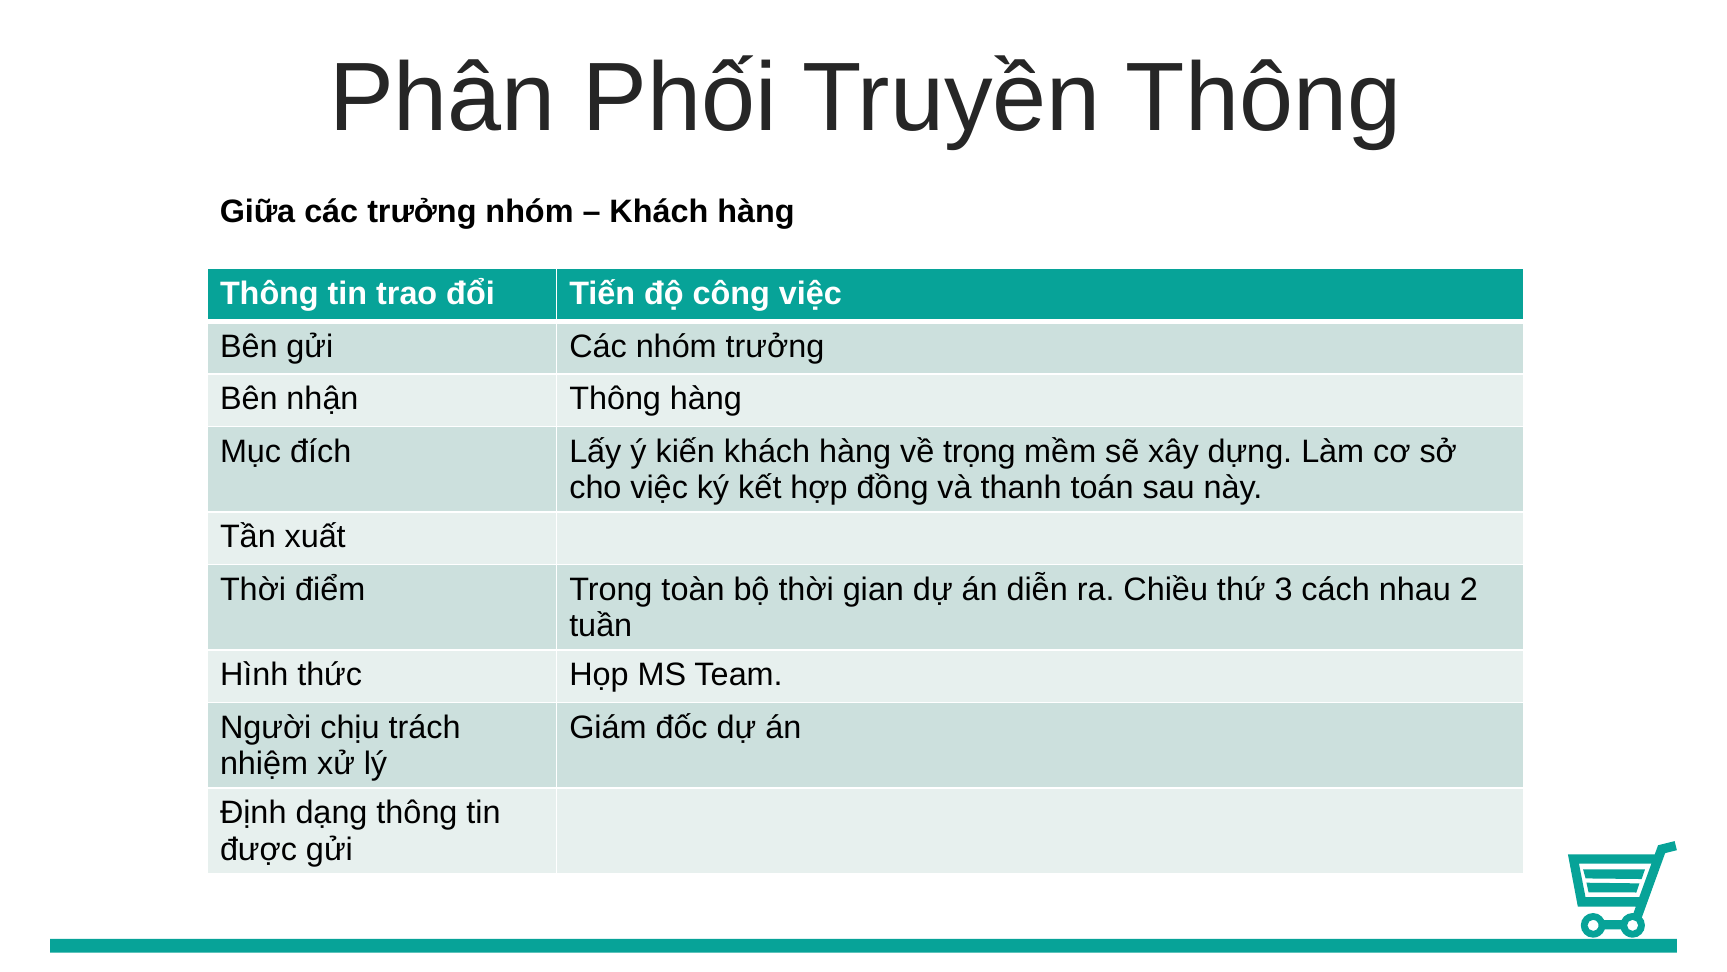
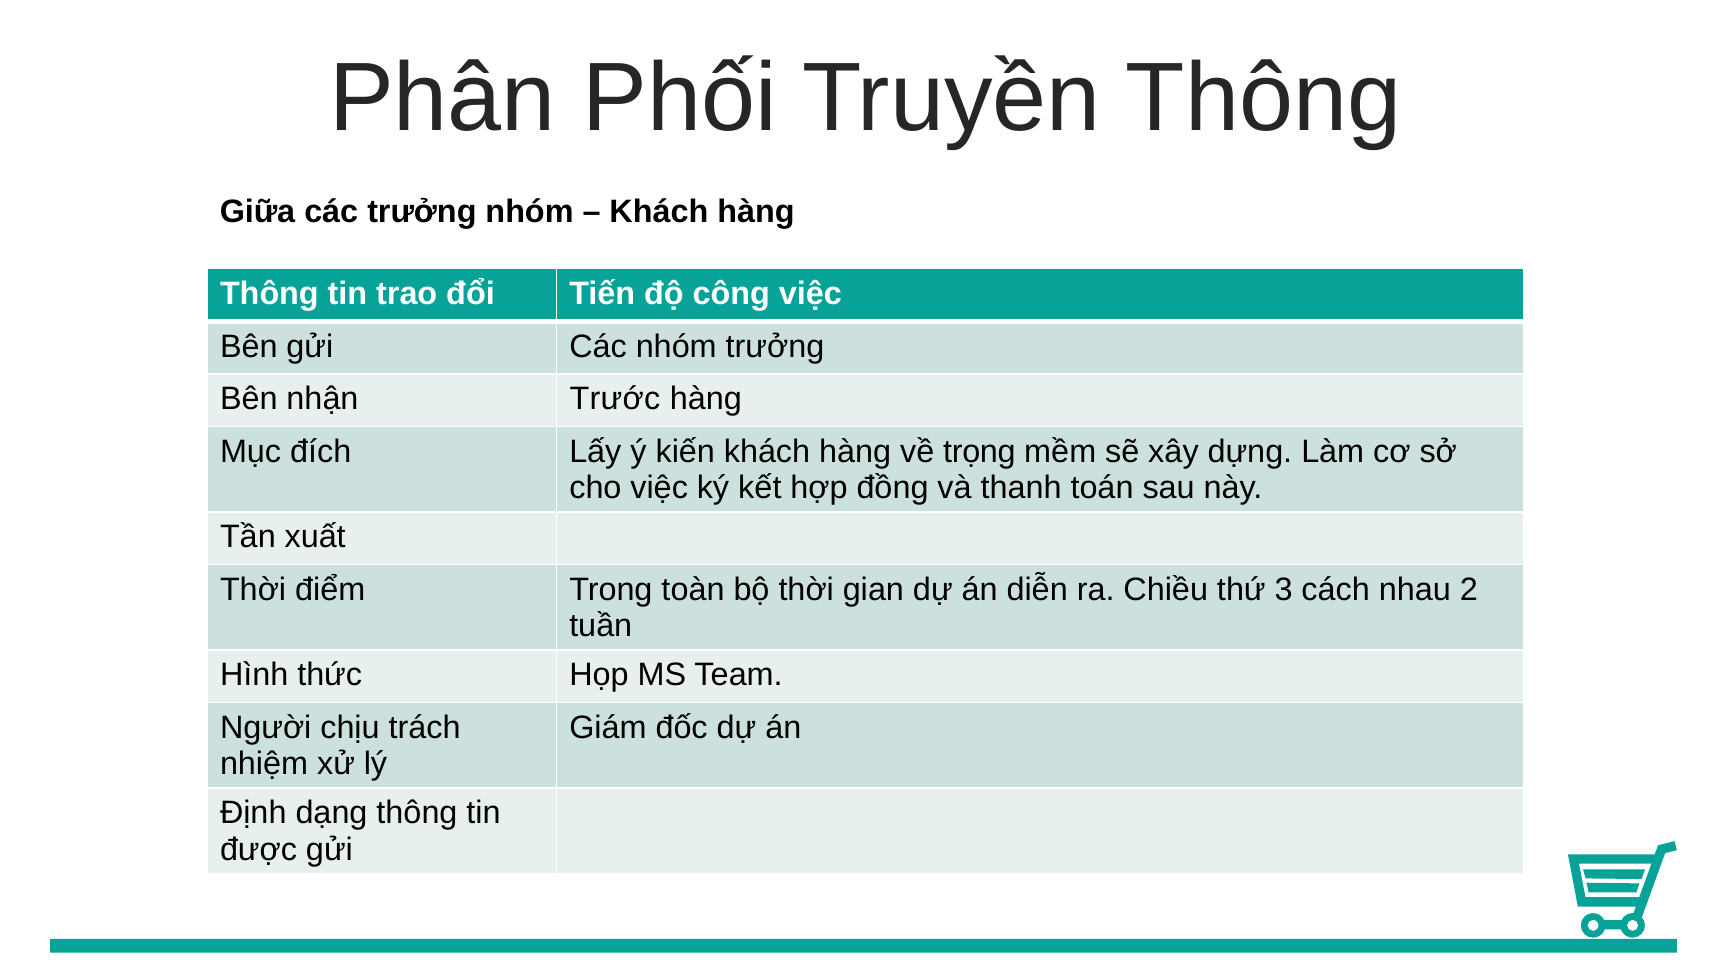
nhận Thông: Thông -> Trước (615, 399)
